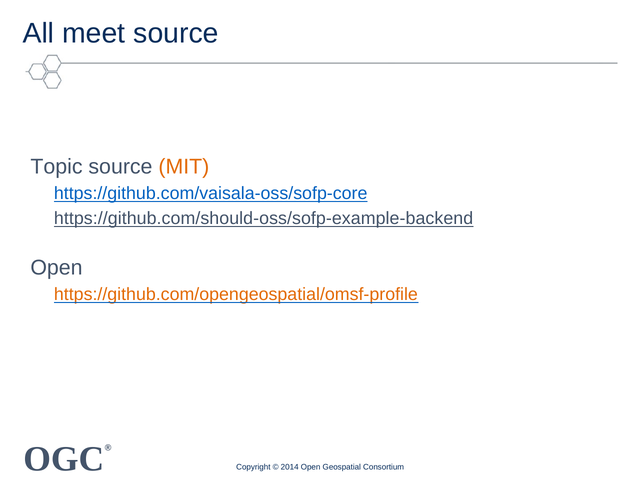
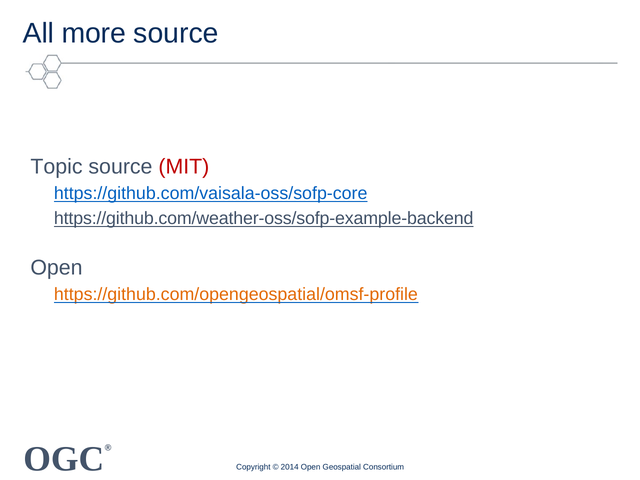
meet: meet -> more (94, 33)
MIT colour: orange -> red (184, 167)
https://github.com/should-oss/sofp-example-backend: https://github.com/should-oss/sofp-example-backend -> https://github.com/weather-oss/sofp-example-backend (264, 219)
